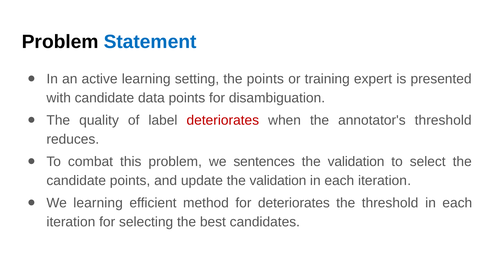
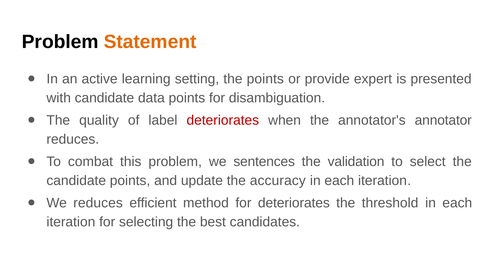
Statement colour: blue -> orange (150, 42)
training: training -> provide (327, 79)
annotator's threshold: threshold -> annotator (443, 120)
update the validation: validation -> accuracy (278, 180)
We learning: learning -> reduces (98, 203)
